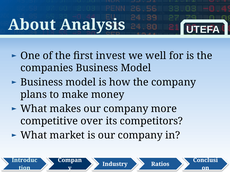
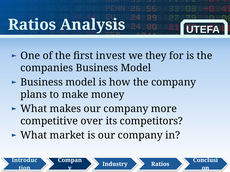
About: About -> Ratios (32, 25)
well: well -> they (156, 56)
